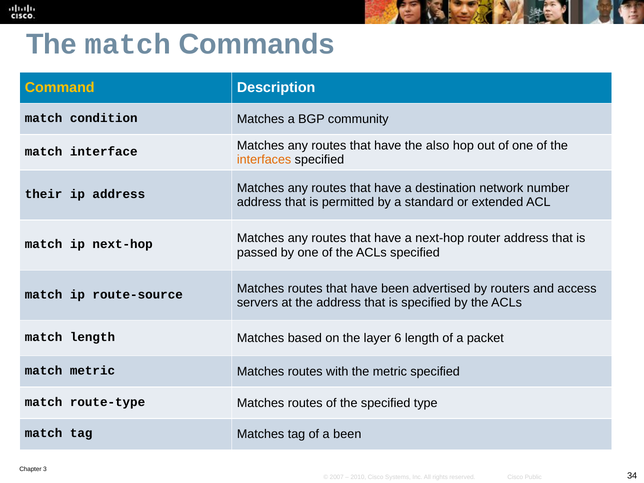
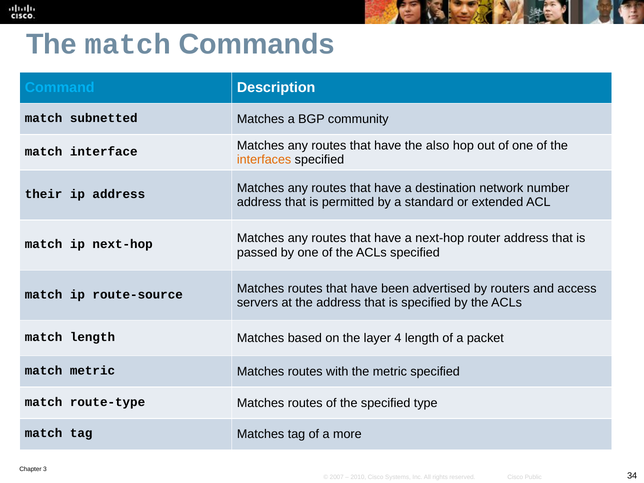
Command colour: yellow -> light blue (60, 88)
condition: condition -> subnetted (104, 118)
6: 6 -> 4 (398, 338)
a been: been -> more (347, 434)
